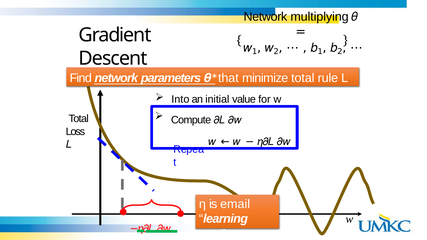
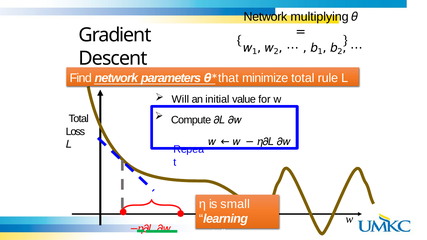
Into: Into -> Will (180, 99)
email: email -> small (235, 204)
